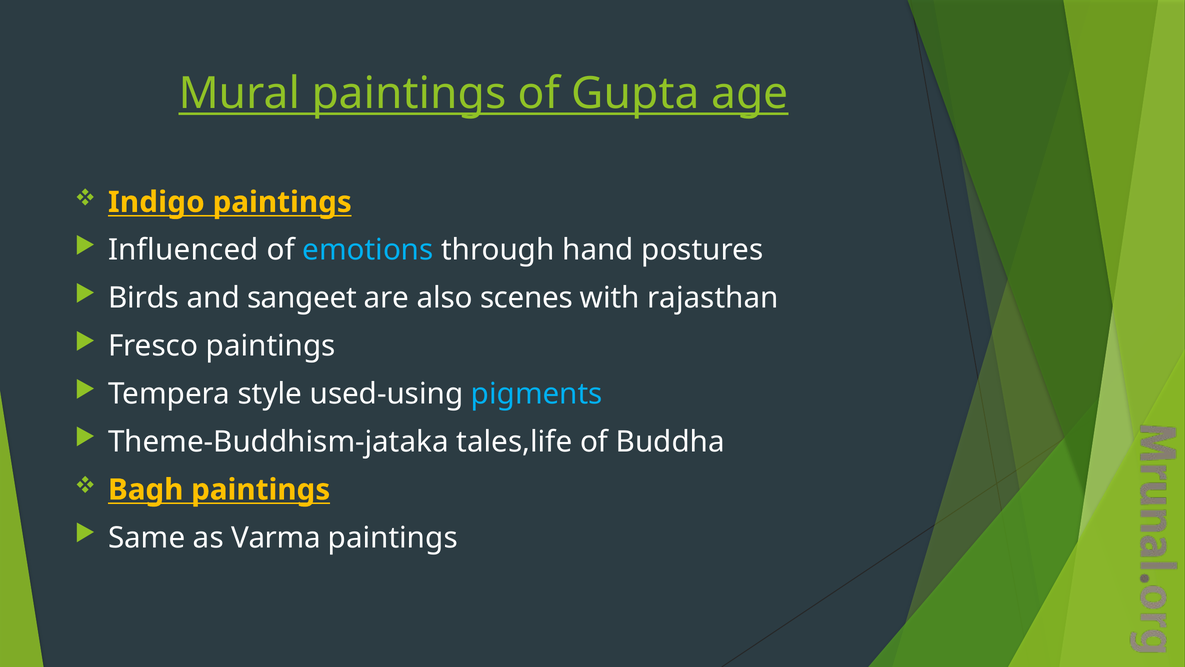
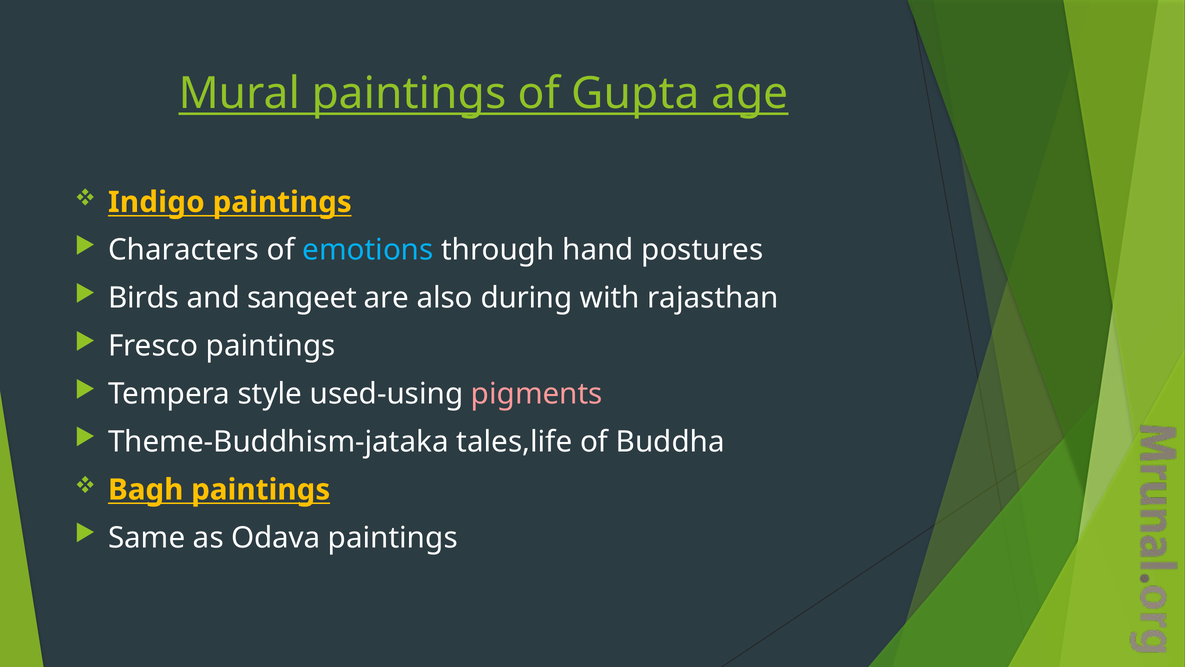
Influenced: Influenced -> Characters (183, 250)
scenes: scenes -> during (526, 298)
pigments colour: light blue -> pink (537, 394)
Varma: Varma -> Odava (276, 537)
